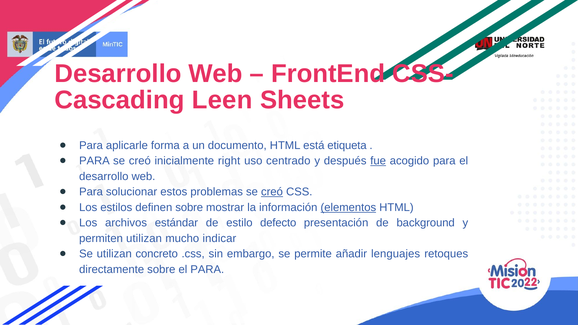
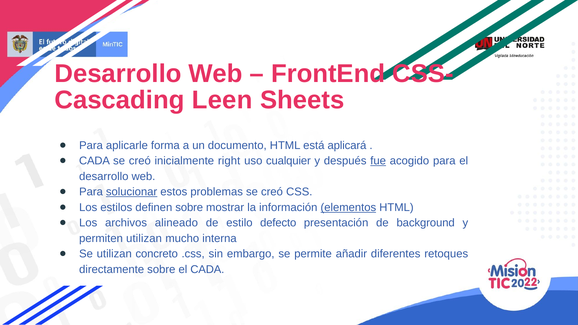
etiqueta: etiqueta -> aplicará (347, 146)
PARA: PARA -> CADA (94, 161)
centrado: centrado -> cualquier (288, 161)
solucionar underline: none -> present (132, 192)
creó underline: present -> none (272, 192)
estándar: estándar -> alineado (176, 223)
indicar: indicar -> interna (219, 239)
lenguajes: lenguajes -> diferentes (396, 254)
el PARA: PARA -> CADA (207, 269)
